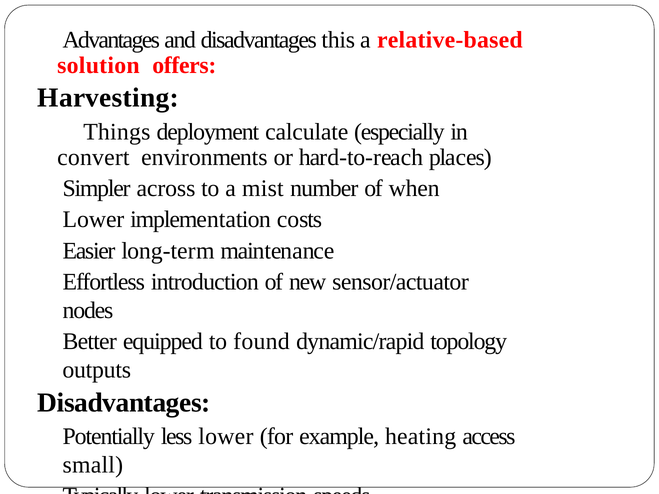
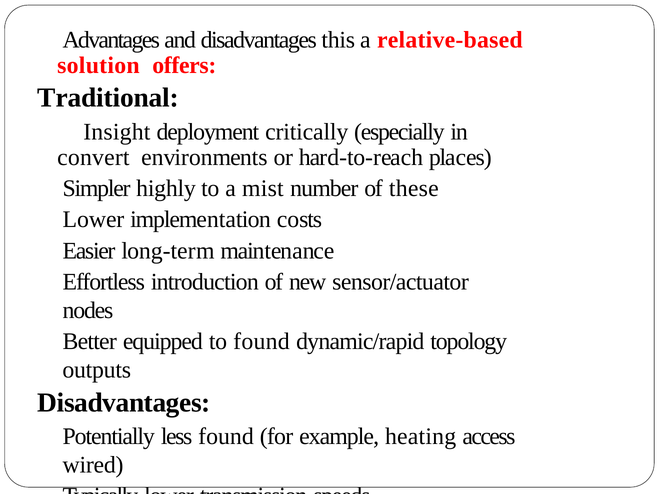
Harvesting: Harvesting -> Traditional (108, 98)
Things: Things -> Insight (117, 132)
calculate: calculate -> critically (307, 132)
across: across -> highly (166, 188)
when: when -> these (414, 188)
less lower: lower -> found (226, 437)
small: small -> wired (93, 465)
